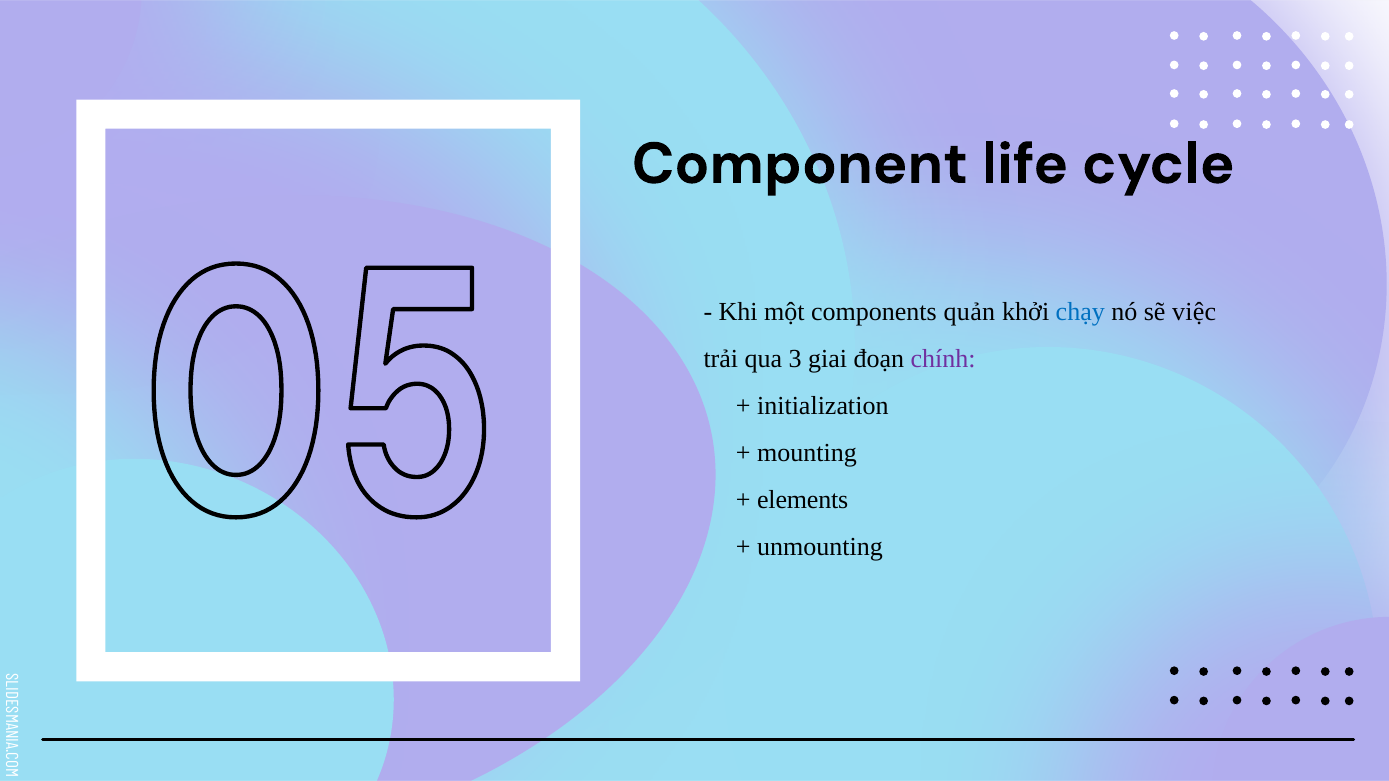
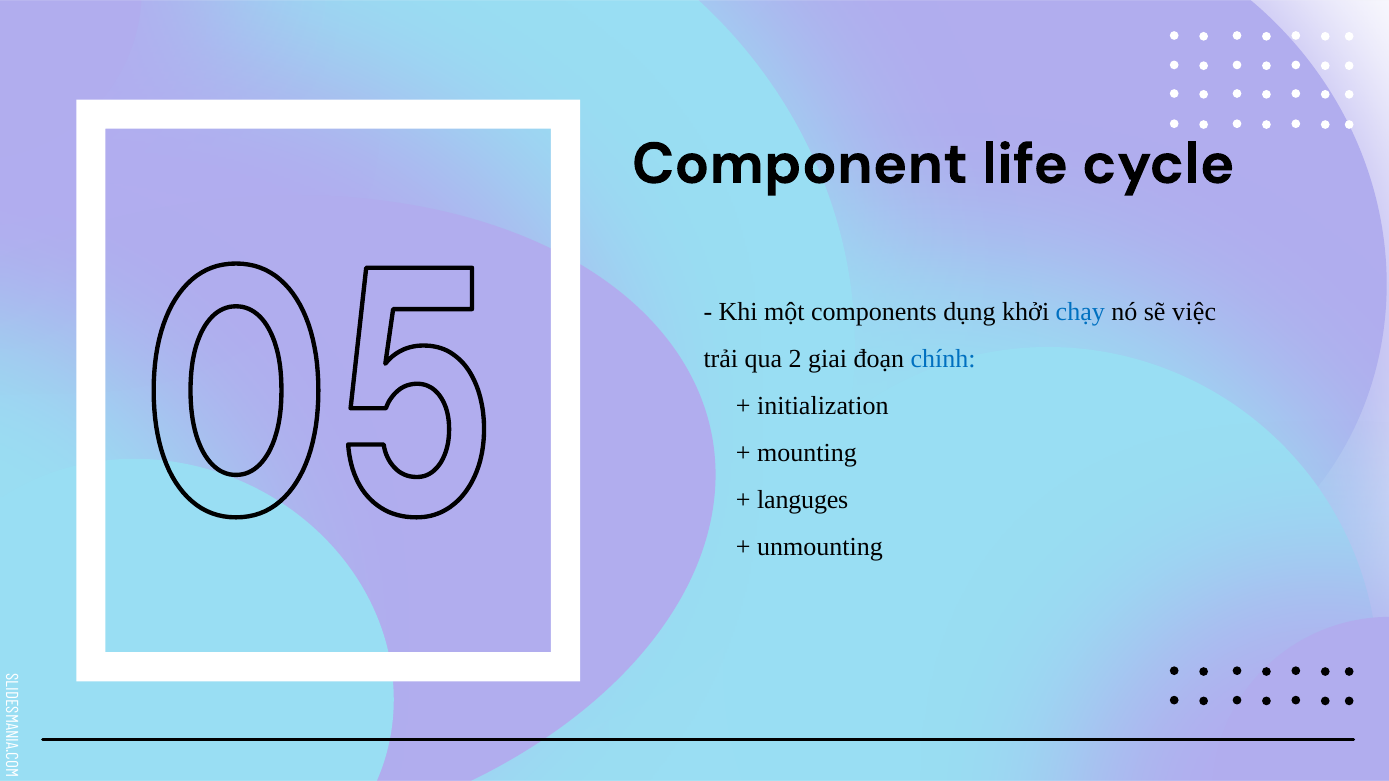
quản: quản -> dụng (969, 312)
3: 3 -> 2 (795, 359)
chính colour: purple -> blue (943, 359)
elements: elements -> languges (803, 500)
